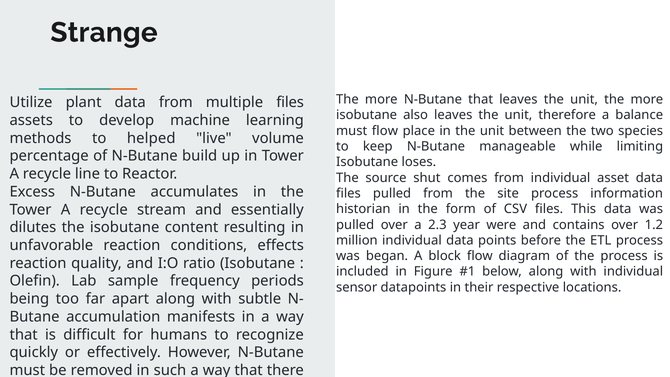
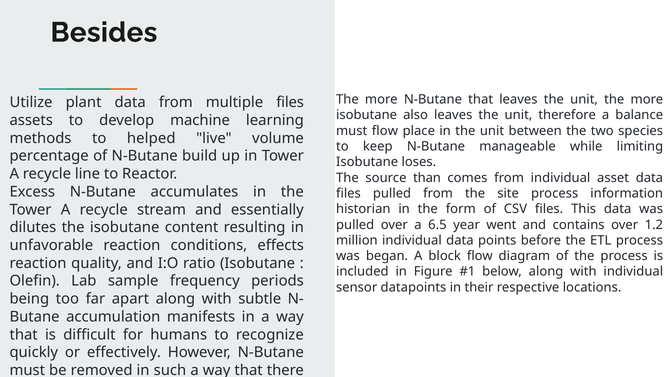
Strange: Strange -> Besides (104, 32)
shut: shut -> than (427, 178)
2.3: 2.3 -> 6.5 (437, 225)
were: were -> went (501, 225)
